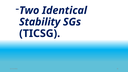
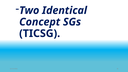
Stability: Stability -> Concept (40, 22)
